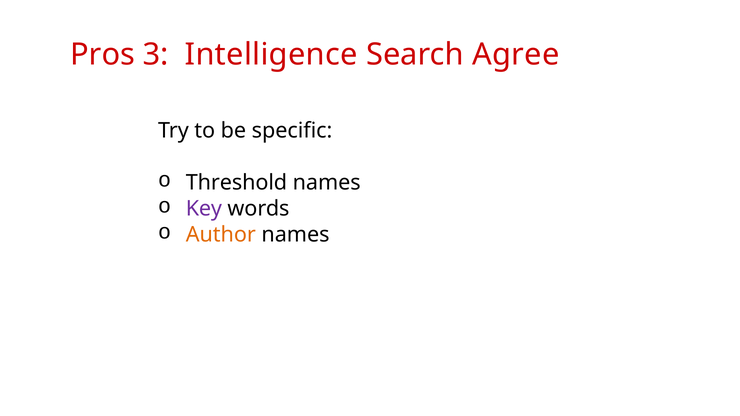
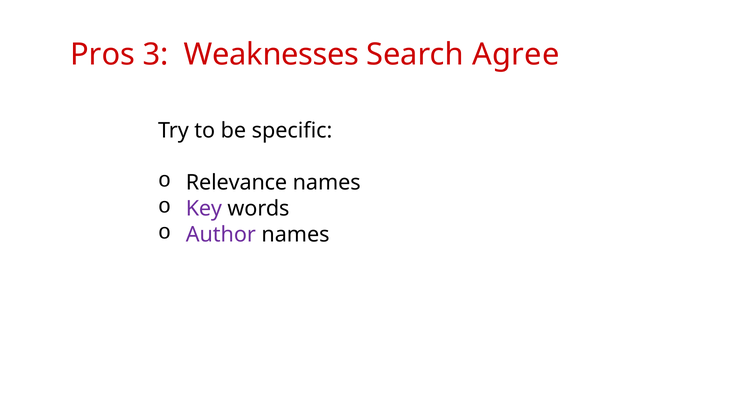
Intelligence: Intelligence -> Weaknesses (272, 54)
Threshold: Threshold -> Relevance (236, 183)
Author colour: orange -> purple (221, 235)
